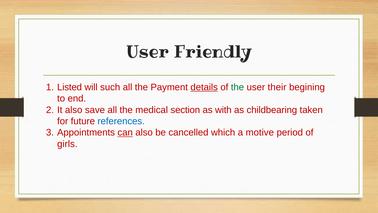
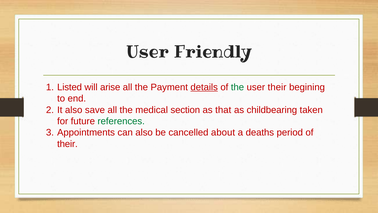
such: such -> arise (110, 87)
with: with -> that (223, 110)
references colour: blue -> green (121, 121)
can underline: present -> none (125, 132)
which: which -> about (223, 132)
motive: motive -> deaths (260, 132)
girls: girls -> their (67, 144)
